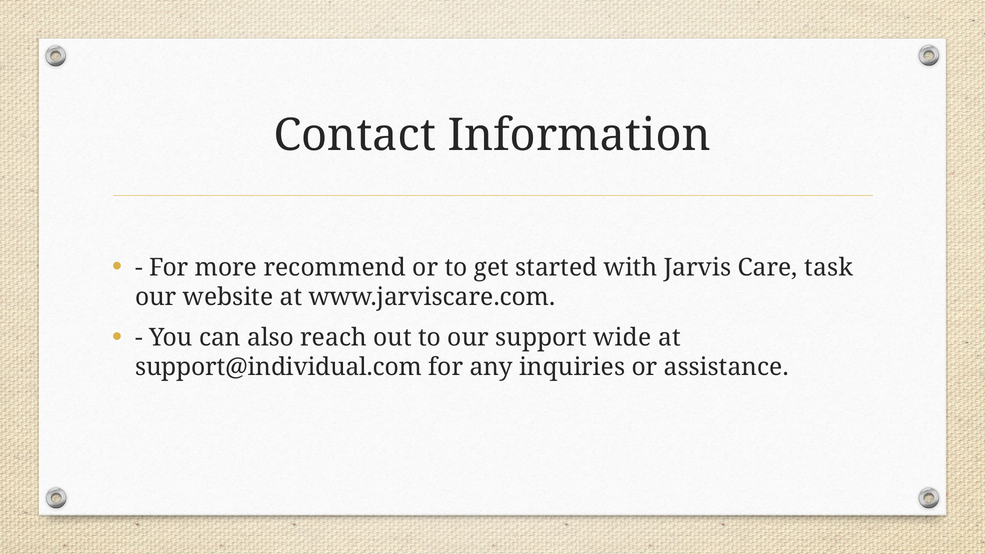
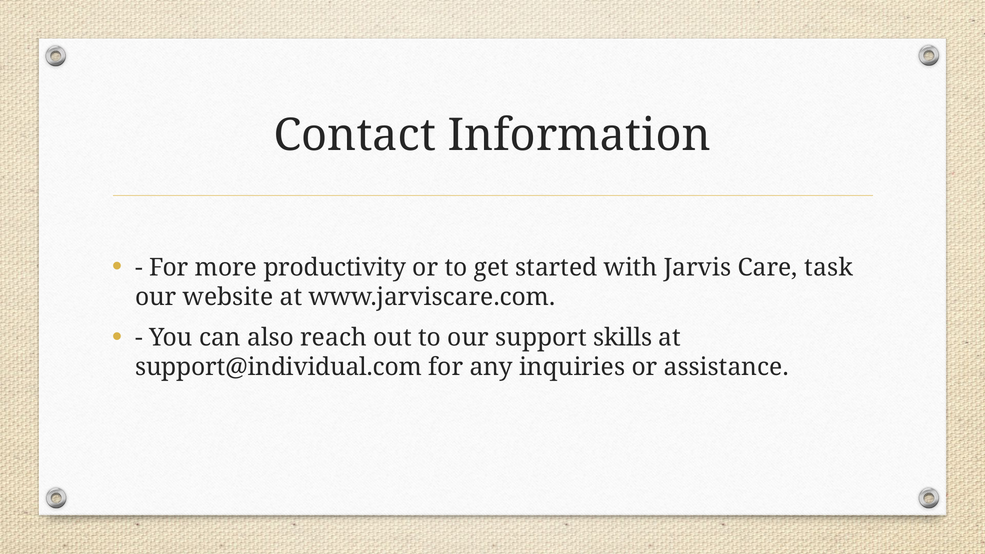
recommend: recommend -> productivity (335, 267)
wide: wide -> skills (623, 338)
